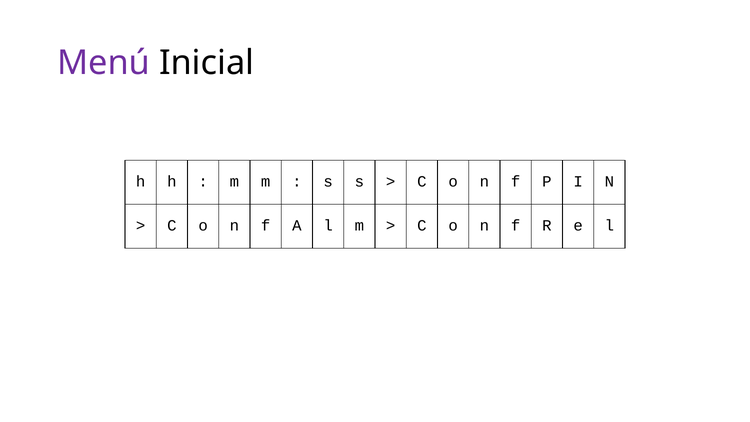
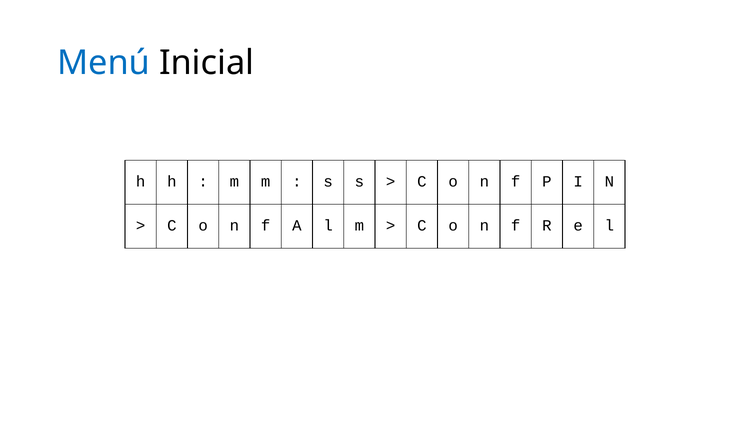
Menú colour: purple -> blue (104, 63)
